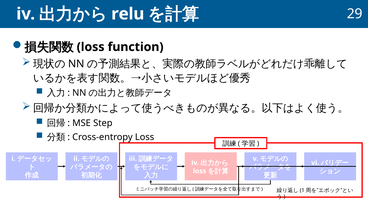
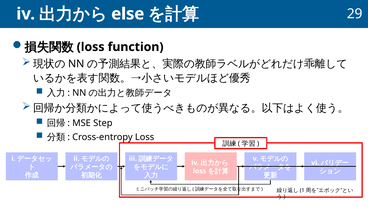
relu: relu -> else (128, 14)
